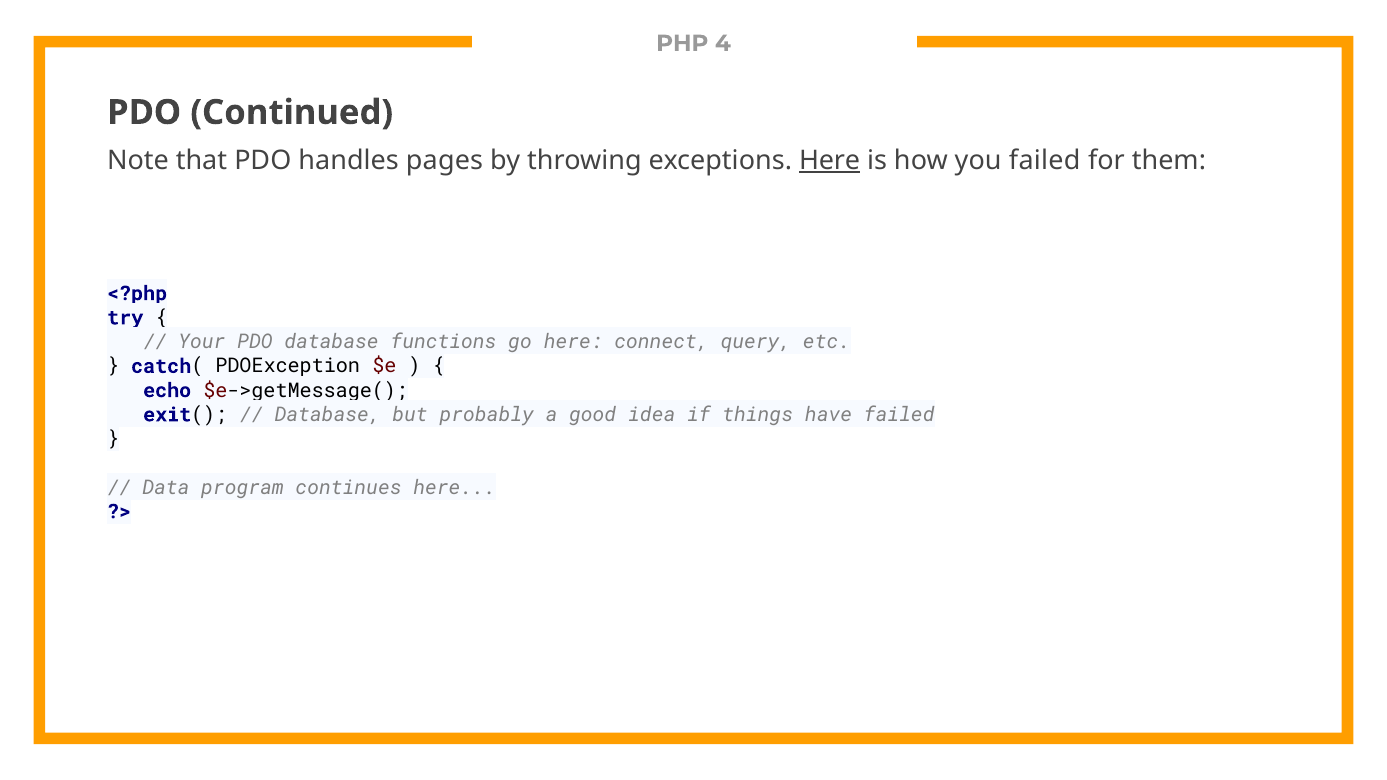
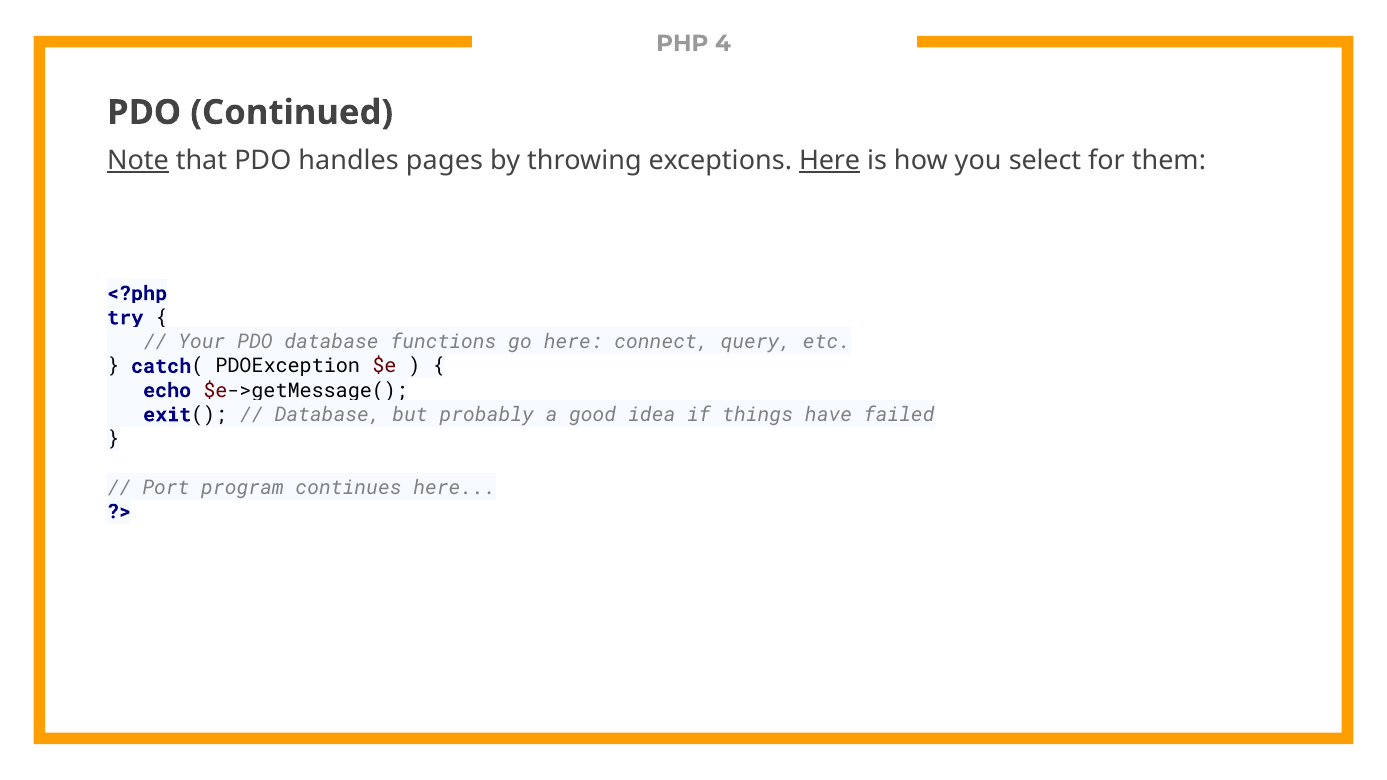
Note underline: none -> present (138, 161)
you failed: failed -> select (1045, 161)
Data: Data -> Port (166, 488)
